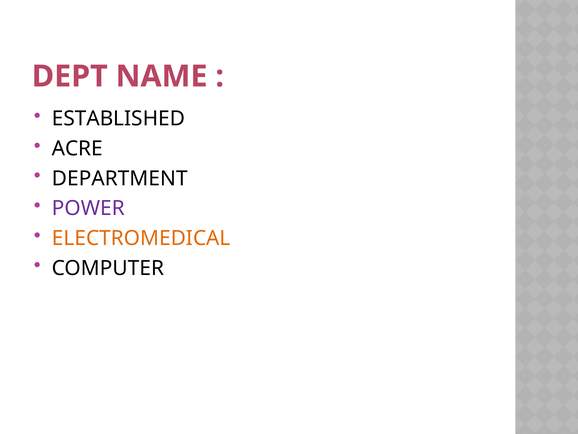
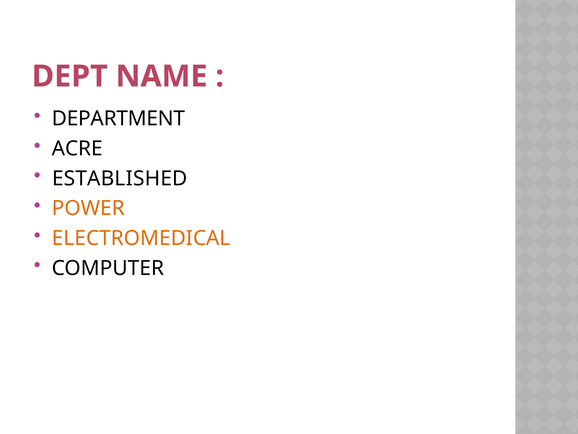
ESTABLISHED: ESTABLISHED -> DEPARTMENT (119, 119)
DEPARTMENT: DEPARTMENT -> ESTABLISHED (120, 178)
POWER colour: purple -> orange (88, 208)
